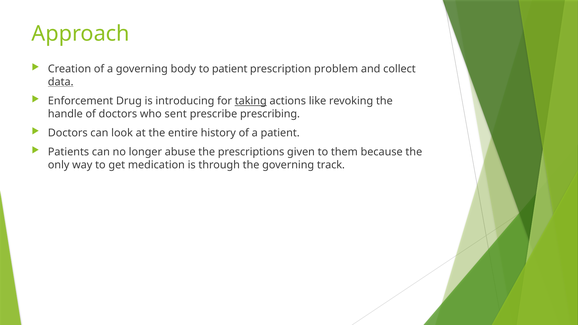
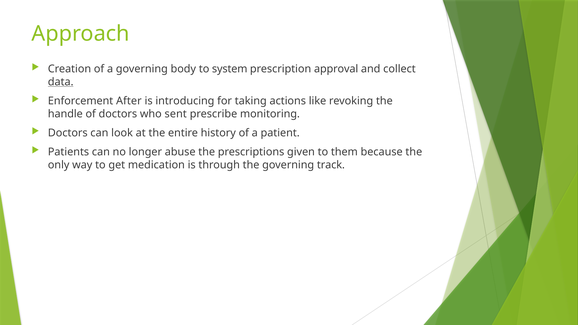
to patient: patient -> system (230, 69)
problem: problem -> approval (336, 69)
Drug: Drug -> After (129, 101)
taking underline: present -> none (251, 101)
prescribing: prescribing -> monitoring (270, 114)
